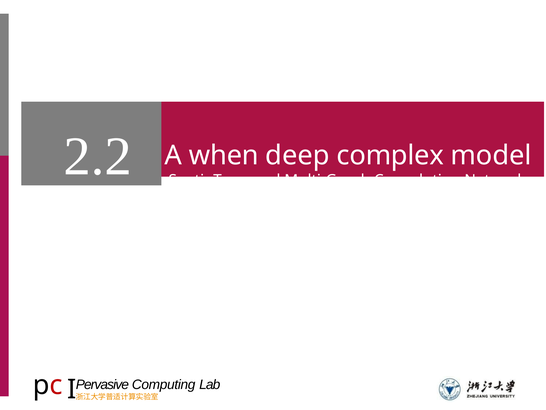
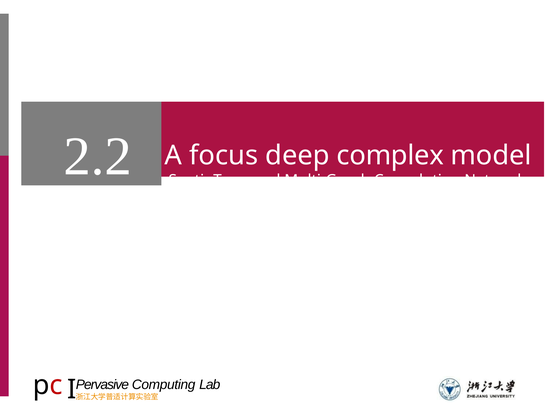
when: when -> focus (224, 155)
